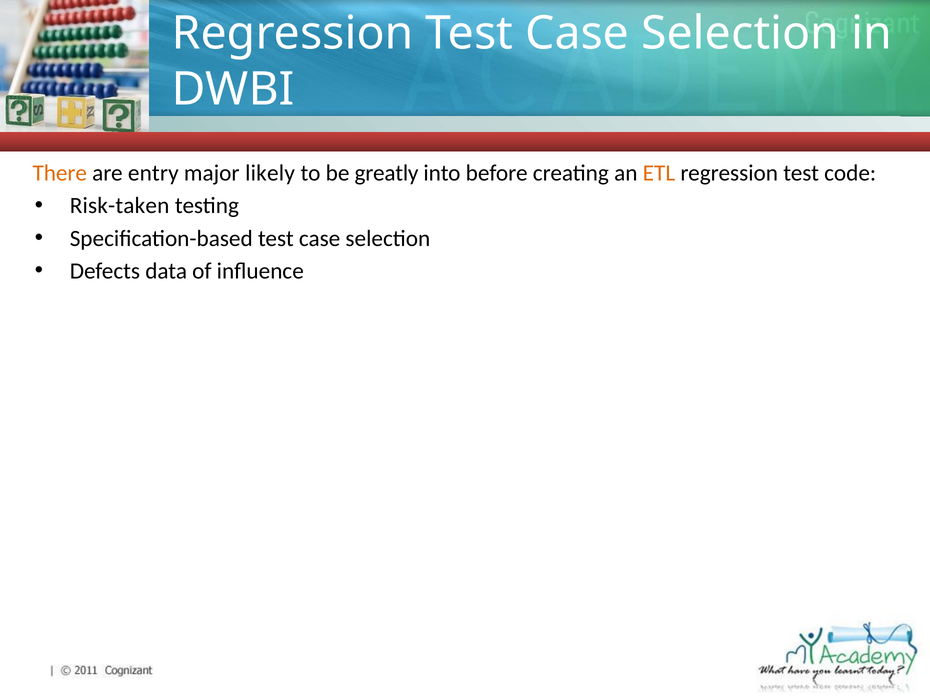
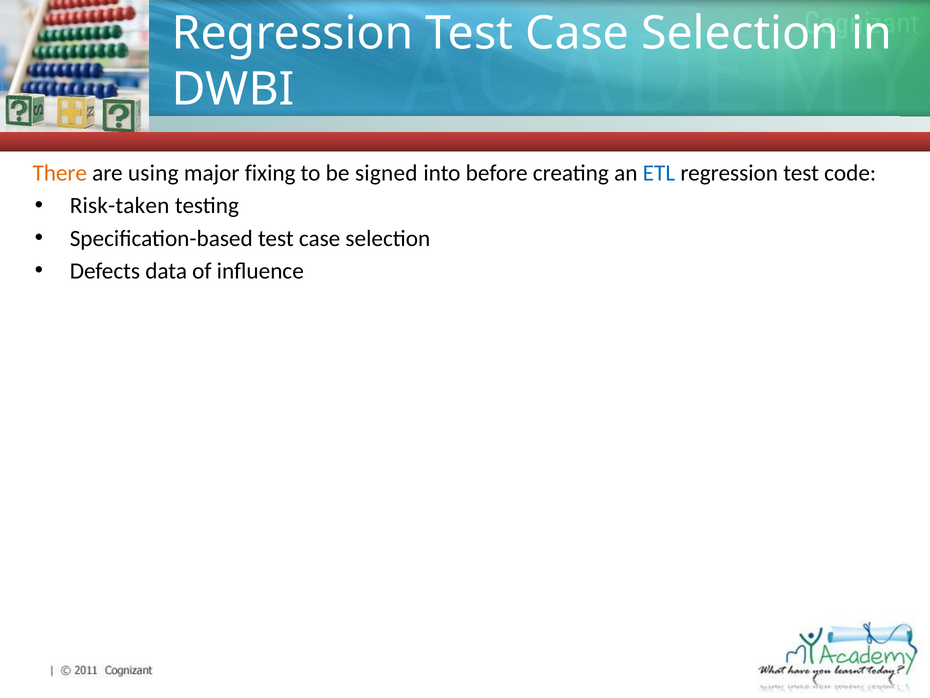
entry: entry -> using (153, 173)
likely: likely -> fixing (270, 173)
greatly: greatly -> signed (386, 173)
ETL colour: orange -> blue (659, 173)
